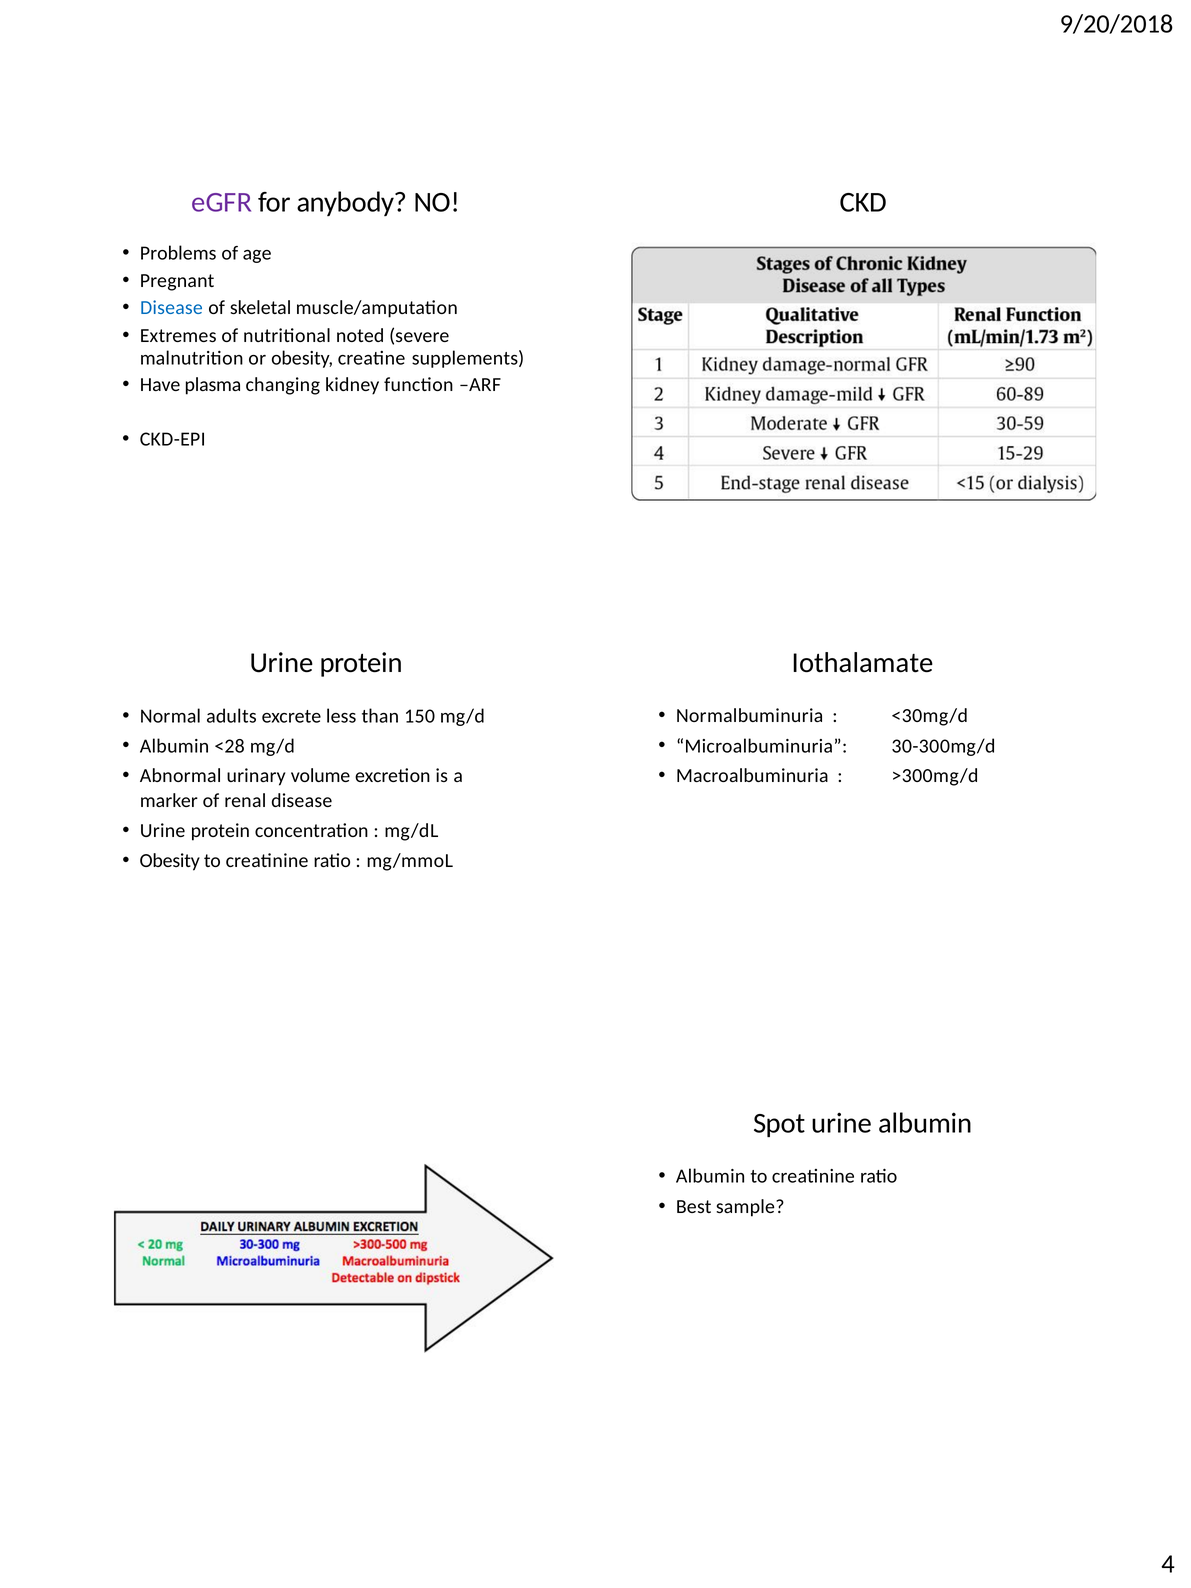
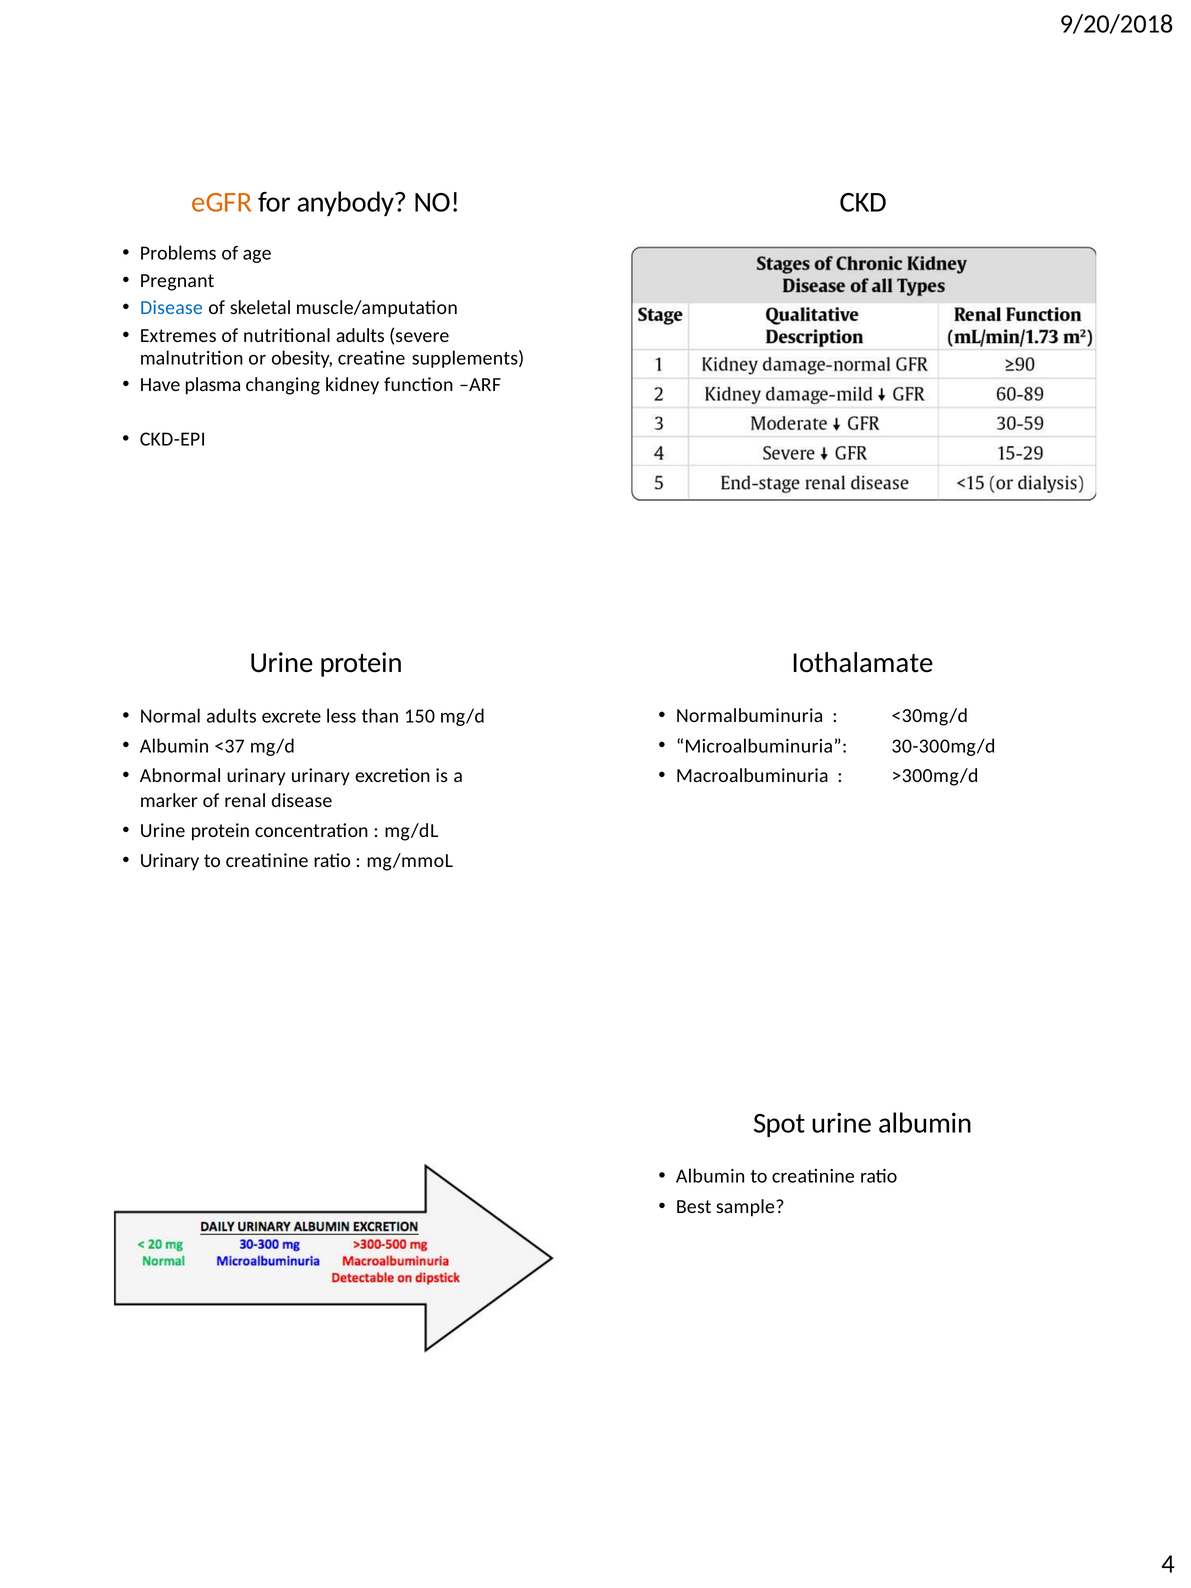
eGFR colour: purple -> orange (222, 202)
nutritional noted: noted -> adults (360, 336)
<28: <28 -> <37 (230, 746)
urinary volume: volume -> urinary (320, 776)
Obesity: Obesity -> Urinary (170, 861)
